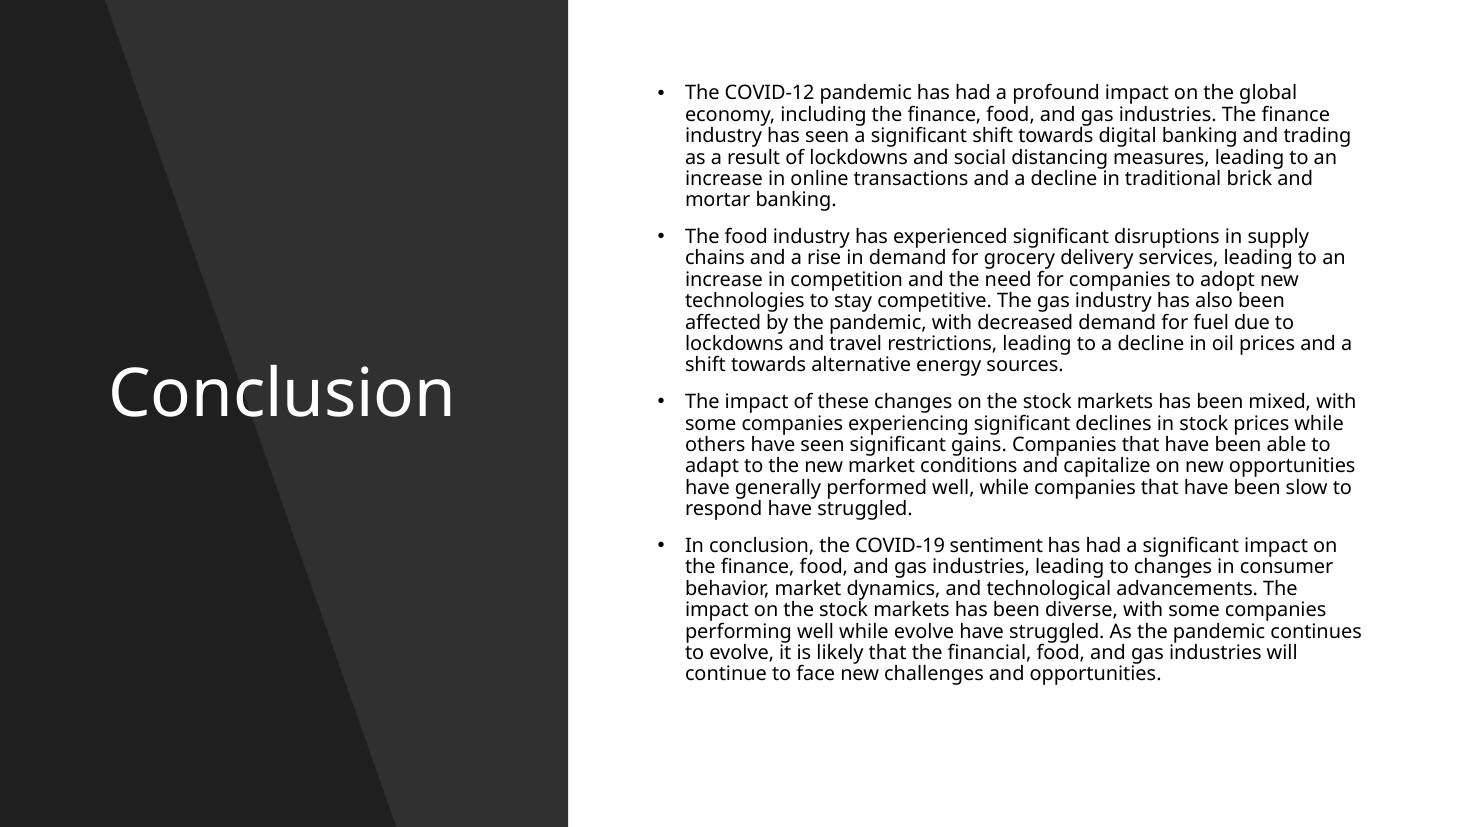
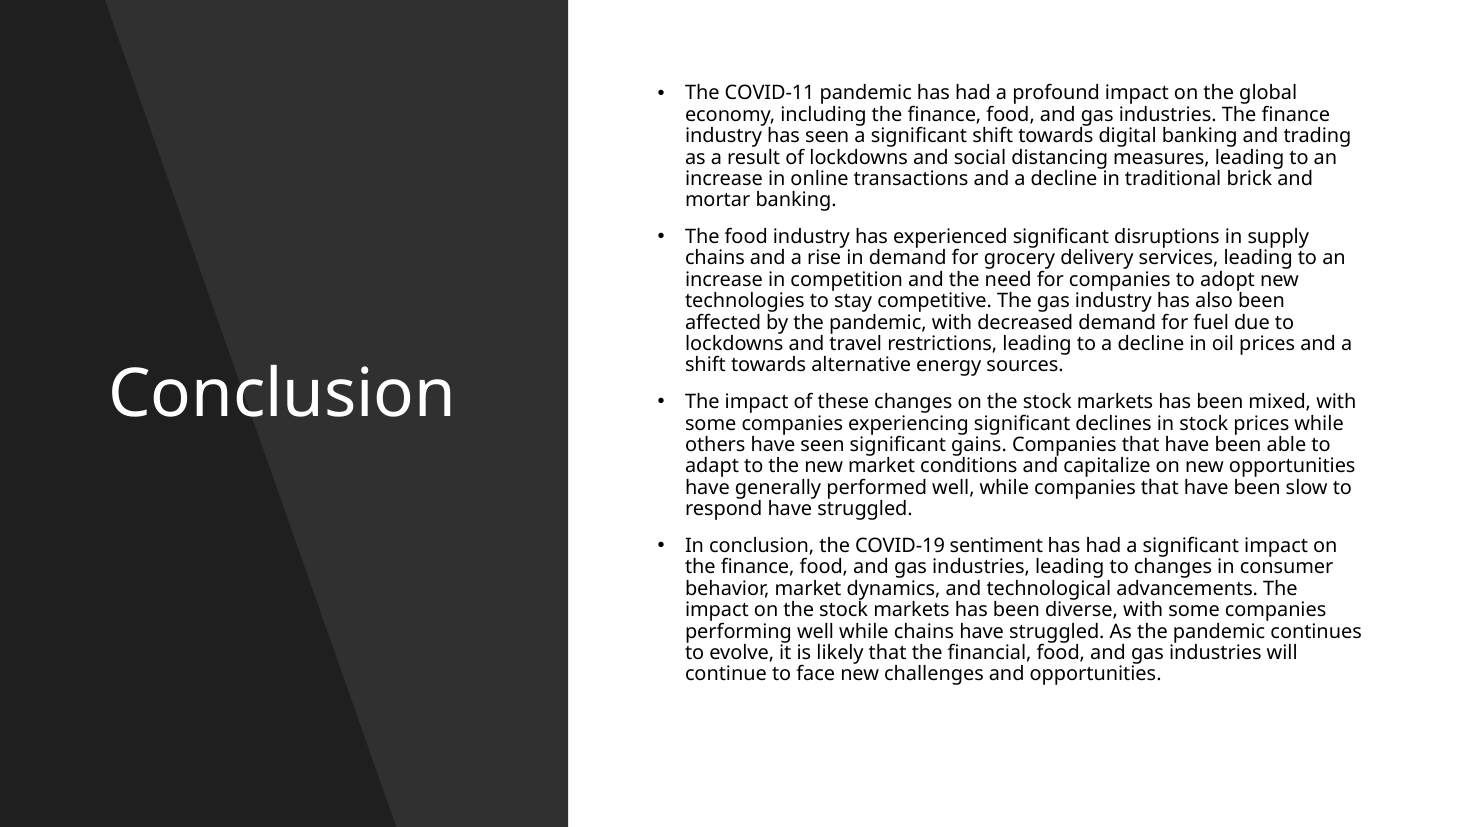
COVID-12: COVID-12 -> COVID-11 (770, 93)
while evolve: evolve -> chains (924, 632)
